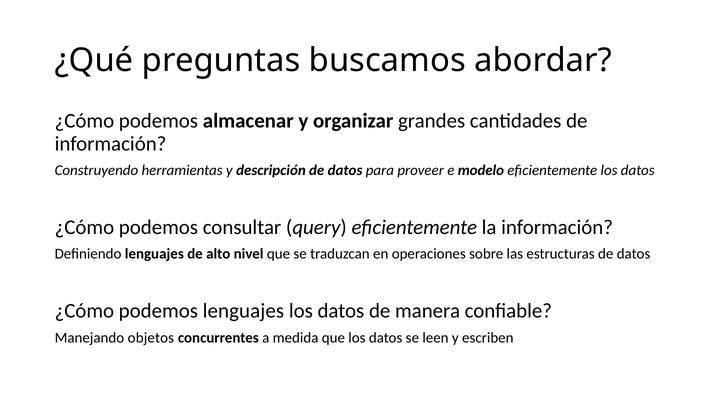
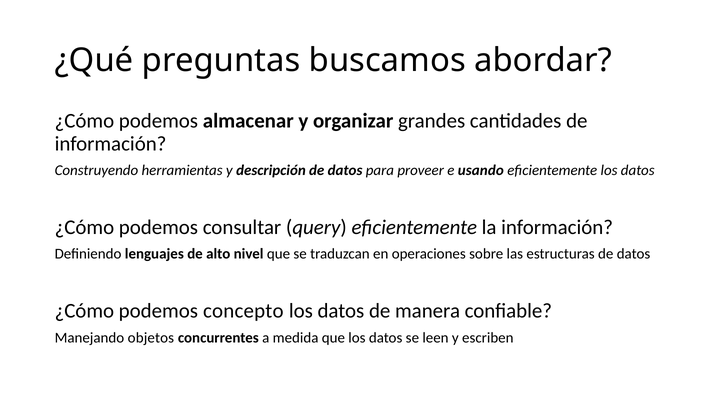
modelo: modelo -> usando (481, 171)
podemos lenguajes: lenguajes -> concepto (243, 311)
